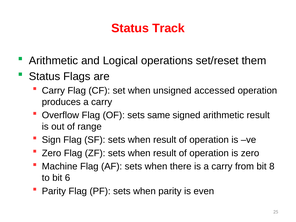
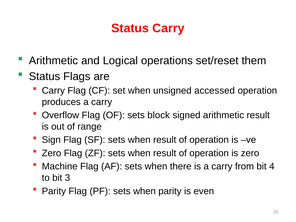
Status Track: Track -> Carry (168, 28)
same: same -> block (159, 115)
8: 8 -> 4 (272, 166)
6: 6 -> 3 (68, 178)
